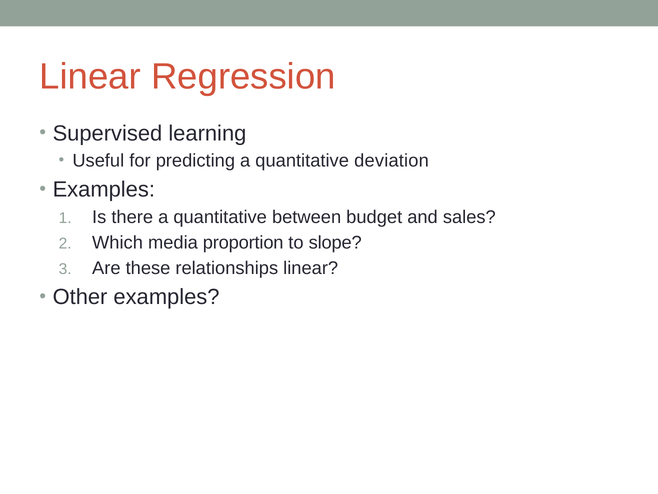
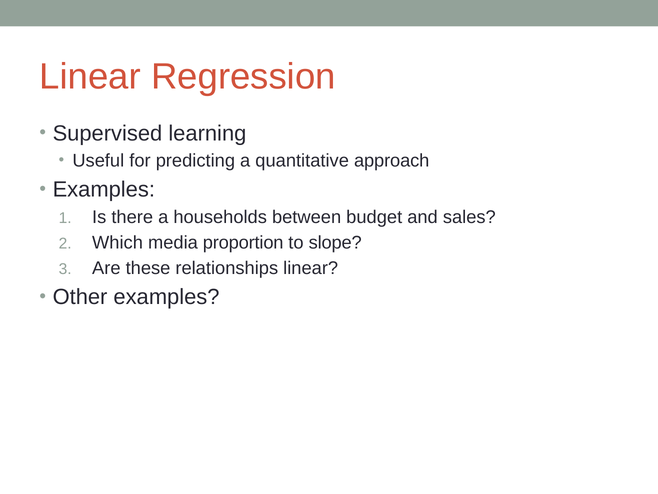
deviation: deviation -> approach (392, 161)
there a quantitative: quantitative -> households (220, 217)
